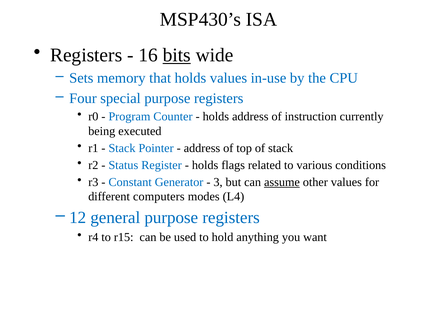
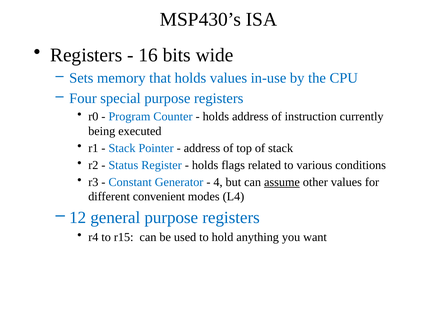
bits underline: present -> none (177, 55)
3: 3 -> 4 (218, 182)
computers: computers -> convenient (159, 197)
